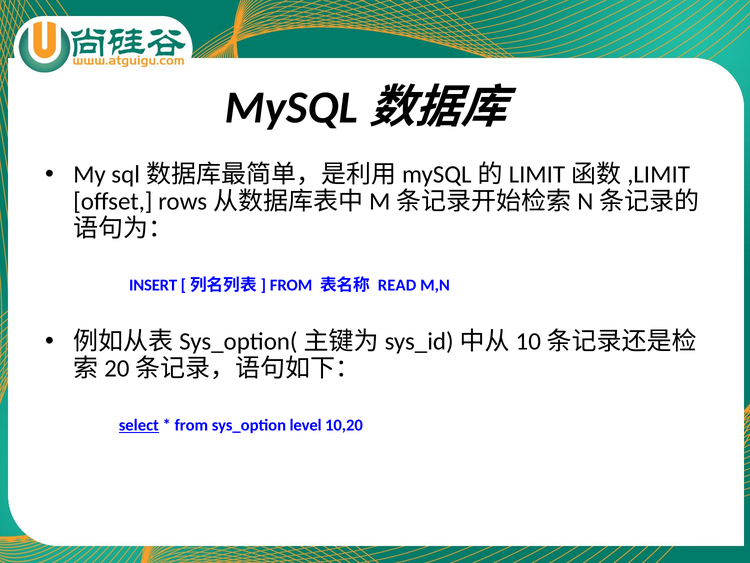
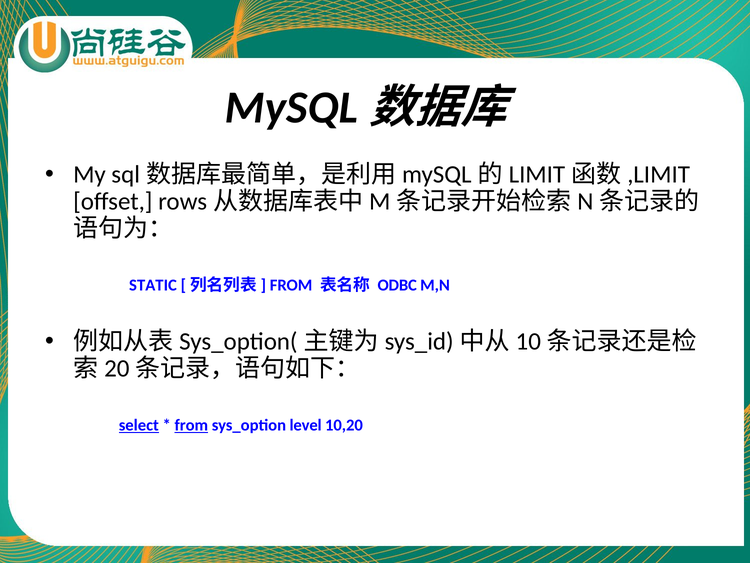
INSERT: INSERT -> STATIC (153, 285)
READ: READ -> ODBC (397, 285)
from underline: none -> present (191, 425)
